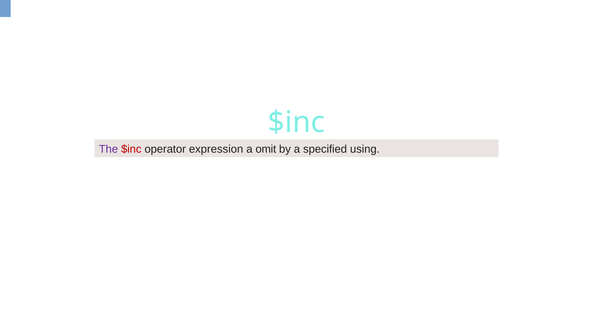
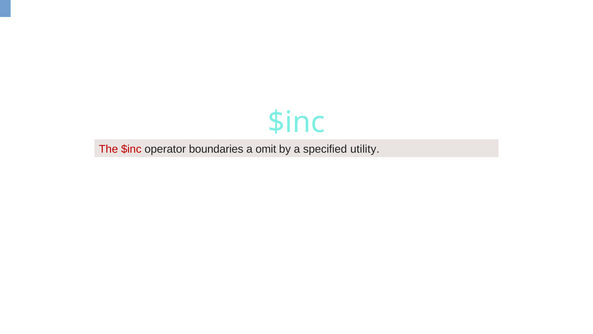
The colour: purple -> red (108, 149)
expression: expression -> boundaries (216, 149)
using: using -> utility (365, 149)
